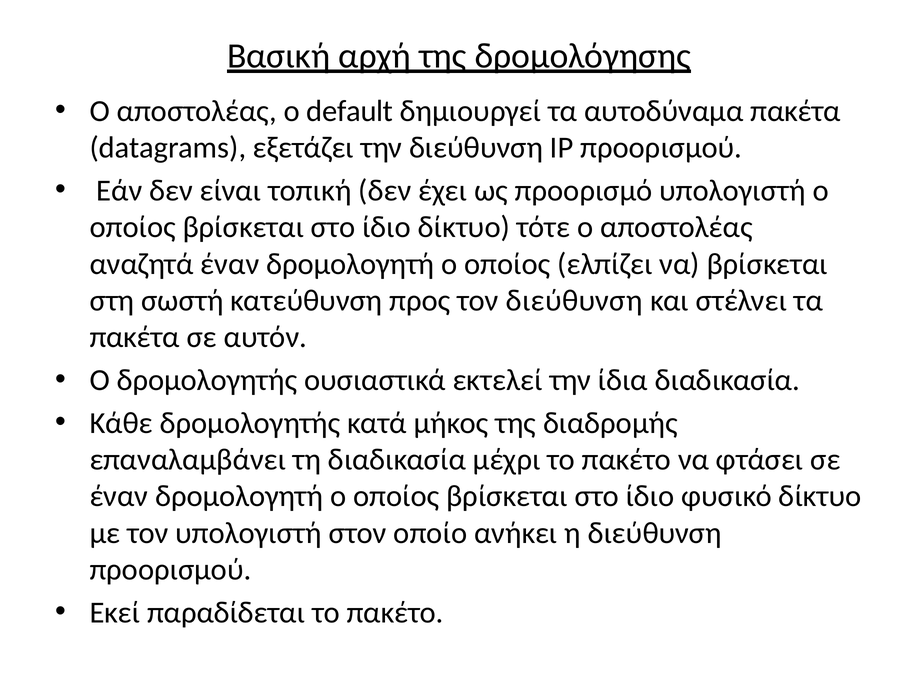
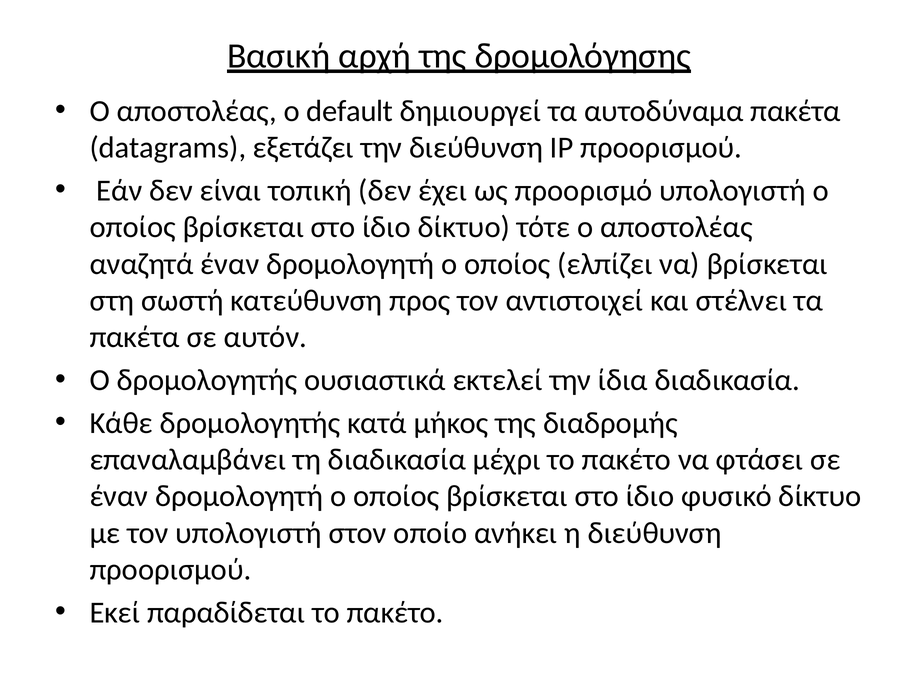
τον διεύθυνση: διεύθυνση -> αντιστοιχεί (574, 301)
